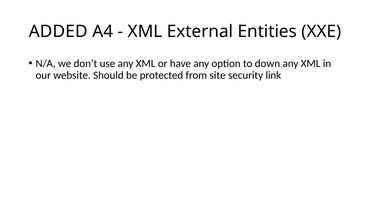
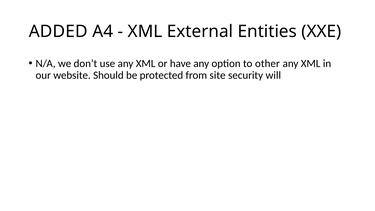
down: down -> other (267, 63)
link: link -> will (273, 75)
